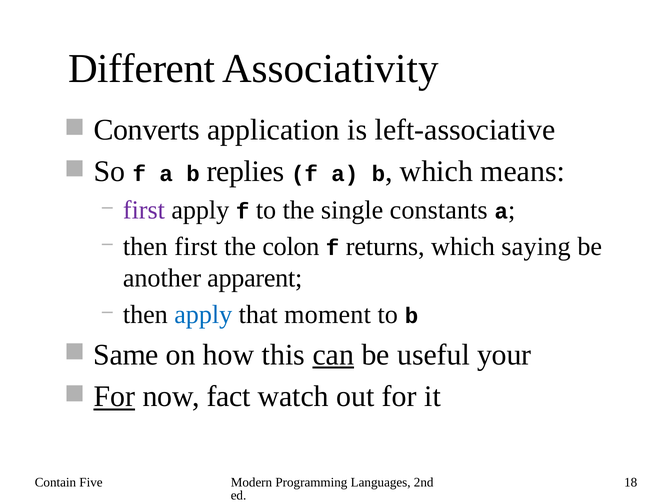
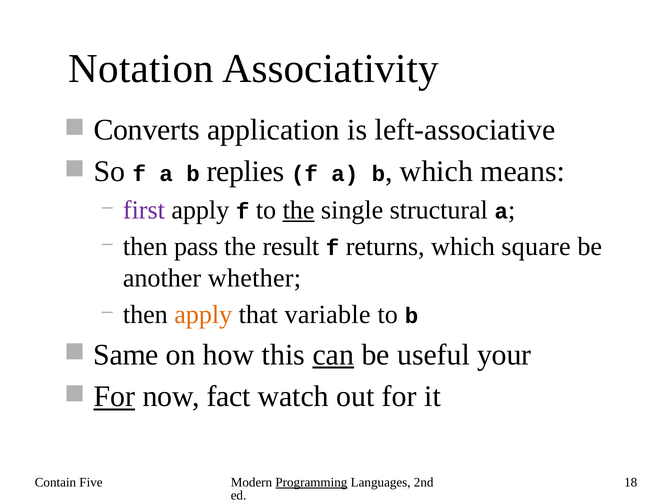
Different: Different -> Notation (141, 69)
the underline: none -> present (299, 210)
constants: constants -> structural (439, 210)
then first: first -> pass (196, 247)
colon: colon -> result (291, 247)
saying: saying -> square (536, 247)
apparent: apparent -> whether (254, 278)
apply colour: blue -> orange (203, 315)
moment: moment -> variable (328, 315)
Programming underline: none -> present (311, 482)
